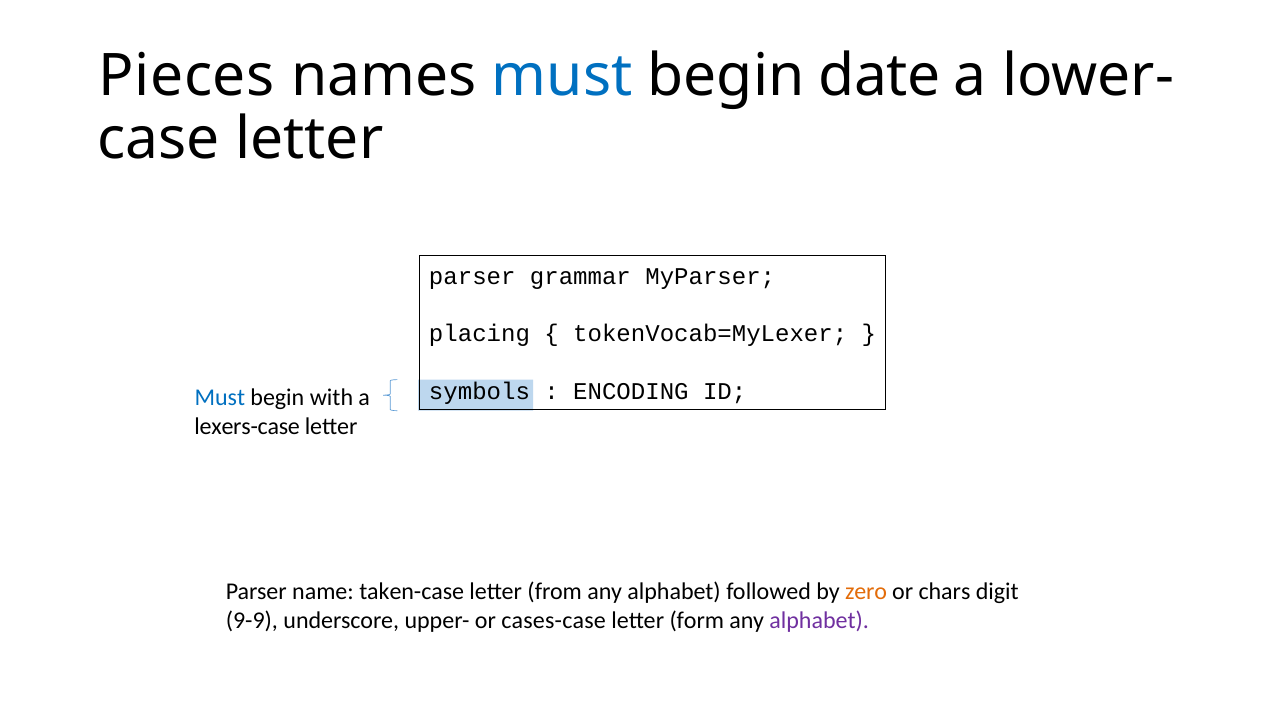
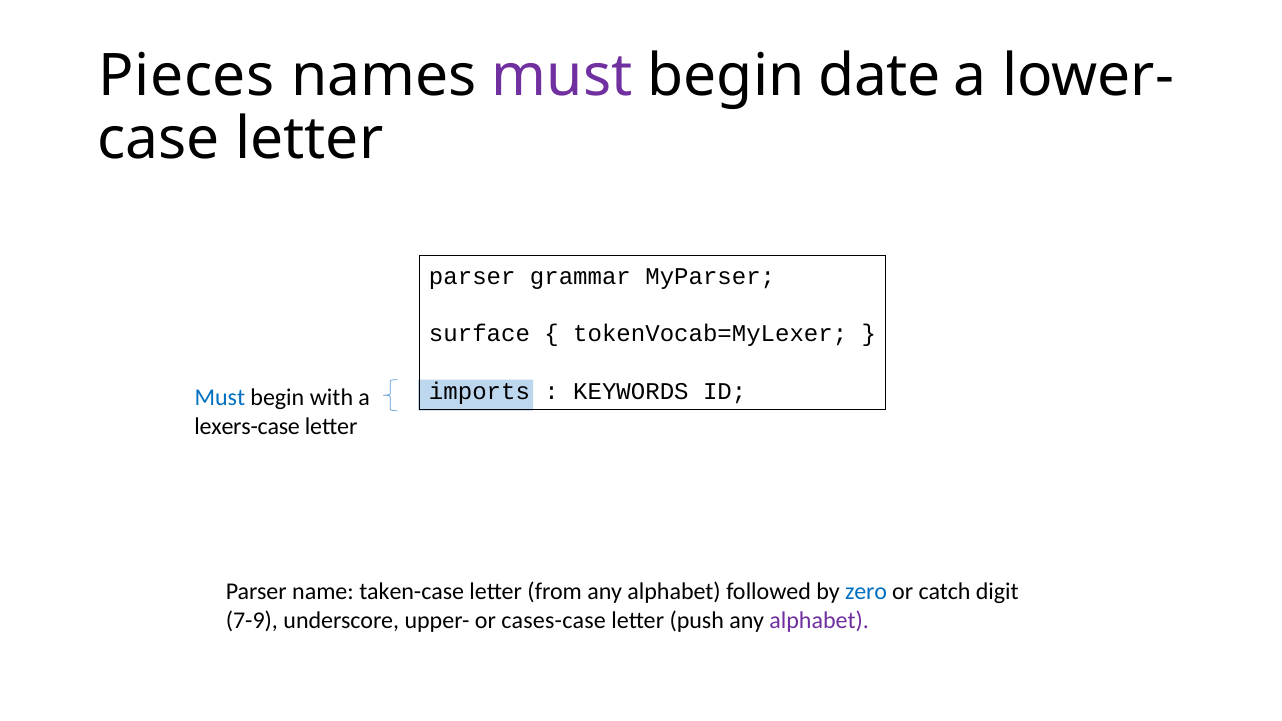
must colour: blue -> purple (562, 76)
placing: placing -> surface (479, 334)
symbols: symbols -> imports (479, 392)
ENCODING: ENCODING -> KEYWORDS (631, 392)
zero colour: orange -> blue (866, 592)
chars: chars -> catch (945, 592)
9-9: 9-9 -> 7-9 (252, 621)
form: form -> push (697, 621)
